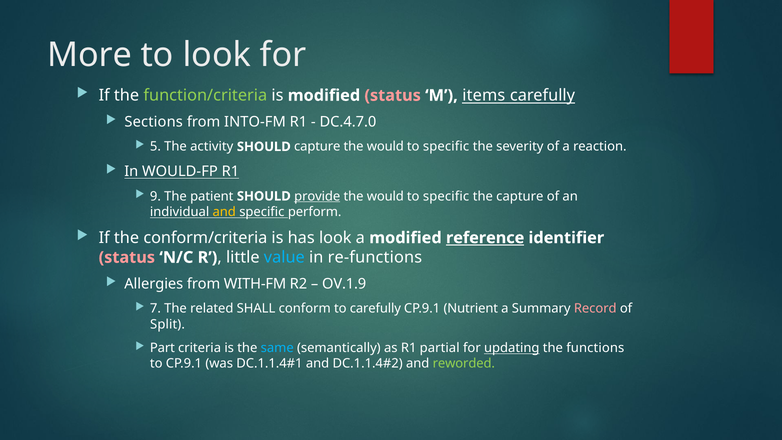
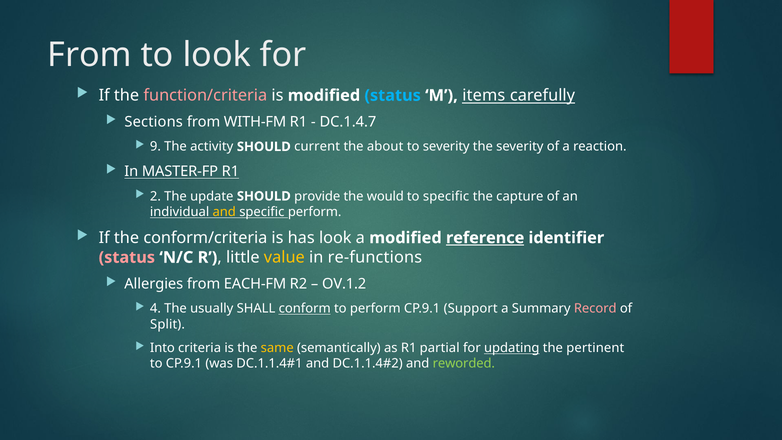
More: More -> From (90, 55)
function/criteria colour: light green -> pink (205, 95)
status colour: pink -> light blue (393, 95)
INTO-FM: INTO-FM -> WITH-FM (255, 122)
DC.4.7.0: DC.4.7.0 -> DC.1.4.7 (348, 122)
5: 5 -> 9 (155, 147)
SHOULD capture: capture -> current (317, 147)
would: would -> about (385, 147)
specific: specific -> severity (446, 147)
WOULD-FP: WOULD-FP -> MASTER-FP (180, 172)
9: 9 -> 2 (155, 196)
patient: patient -> update (212, 196)
provide underline: present -> none (317, 196)
value colour: light blue -> yellow (284, 257)
WITH-FM: WITH-FM -> EACH-FM (255, 284)
OV.1.9: OV.1.9 -> OV.1.2 (344, 284)
7: 7 -> 4 (155, 309)
related: related -> usually (212, 309)
conform underline: none -> present (305, 309)
to carefully: carefully -> perform (375, 309)
Nutrient: Nutrient -> Support (471, 309)
Part: Part -> Into (162, 348)
same colour: light blue -> yellow (277, 348)
functions: functions -> pertinent (595, 348)
